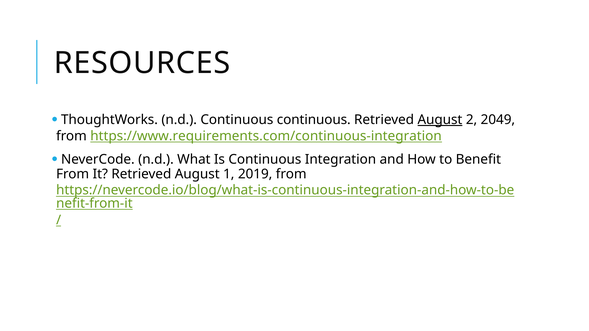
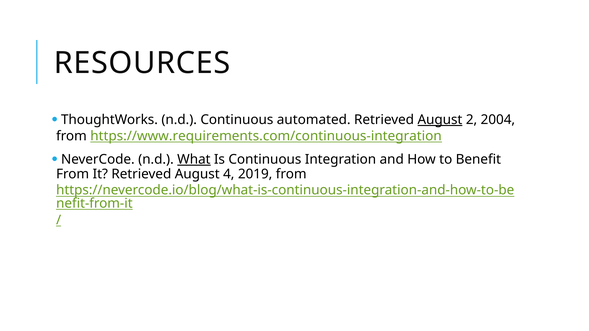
Continuous continuous: continuous -> automated (314, 120)
2049: 2049 -> 2004 (498, 120)
What underline: none -> present (194, 160)
1: 1 -> 4 (229, 174)
